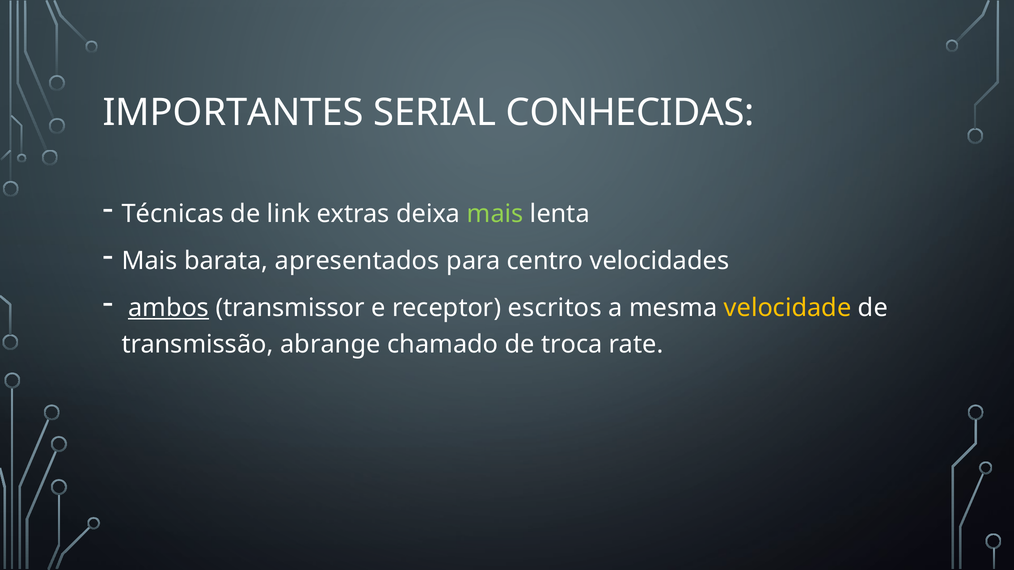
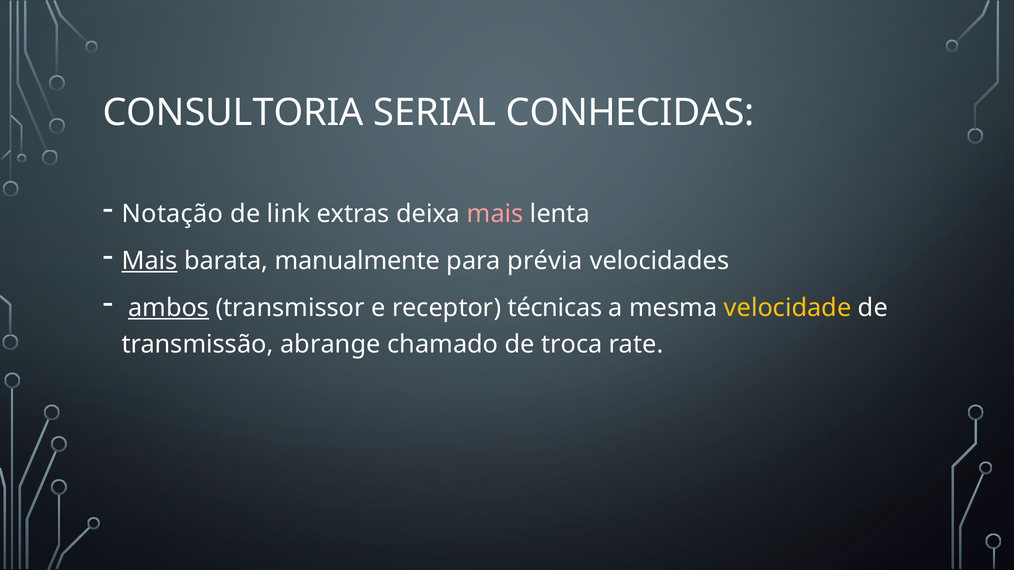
IMPORTANTES: IMPORTANTES -> CONSULTORIA (233, 113)
Técnicas: Técnicas -> Notação (173, 214)
mais colour: light green -> pink (495, 214)
Mais underline: none -> present (150, 261)
apresentados: apresentados -> manualmente (357, 261)
centro: centro -> prévia (545, 261)
escritos: escritos -> técnicas (555, 308)
